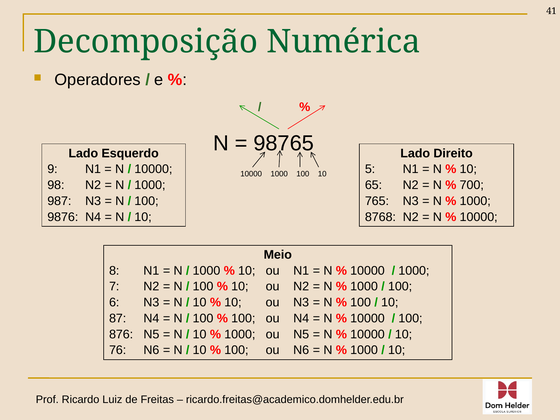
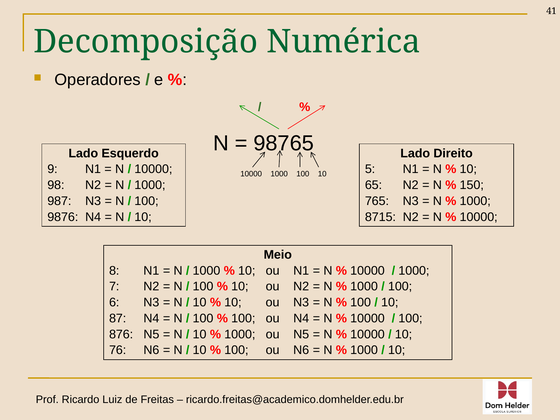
700: 700 -> 150 (472, 185)
8768: 8768 -> 8715 (380, 217)
